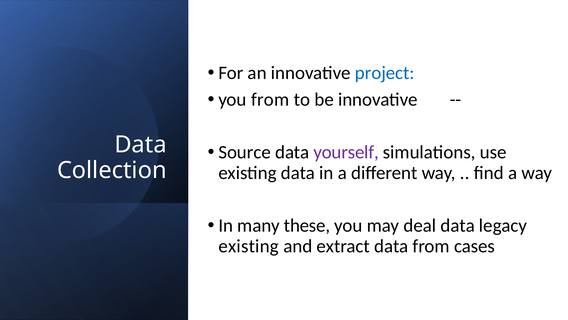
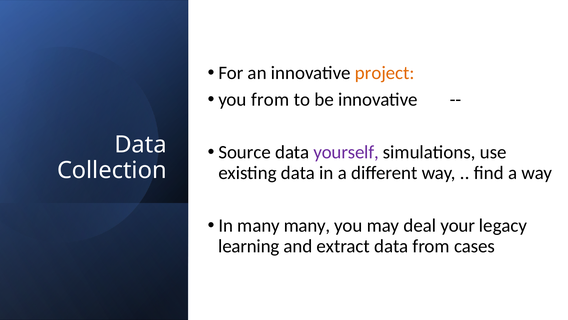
project colour: blue -> orange (385, 73)
many these: these -> many (307, 225)
deal data: data -> your (458, 225)
existing: existing -> learning (249, 246)
